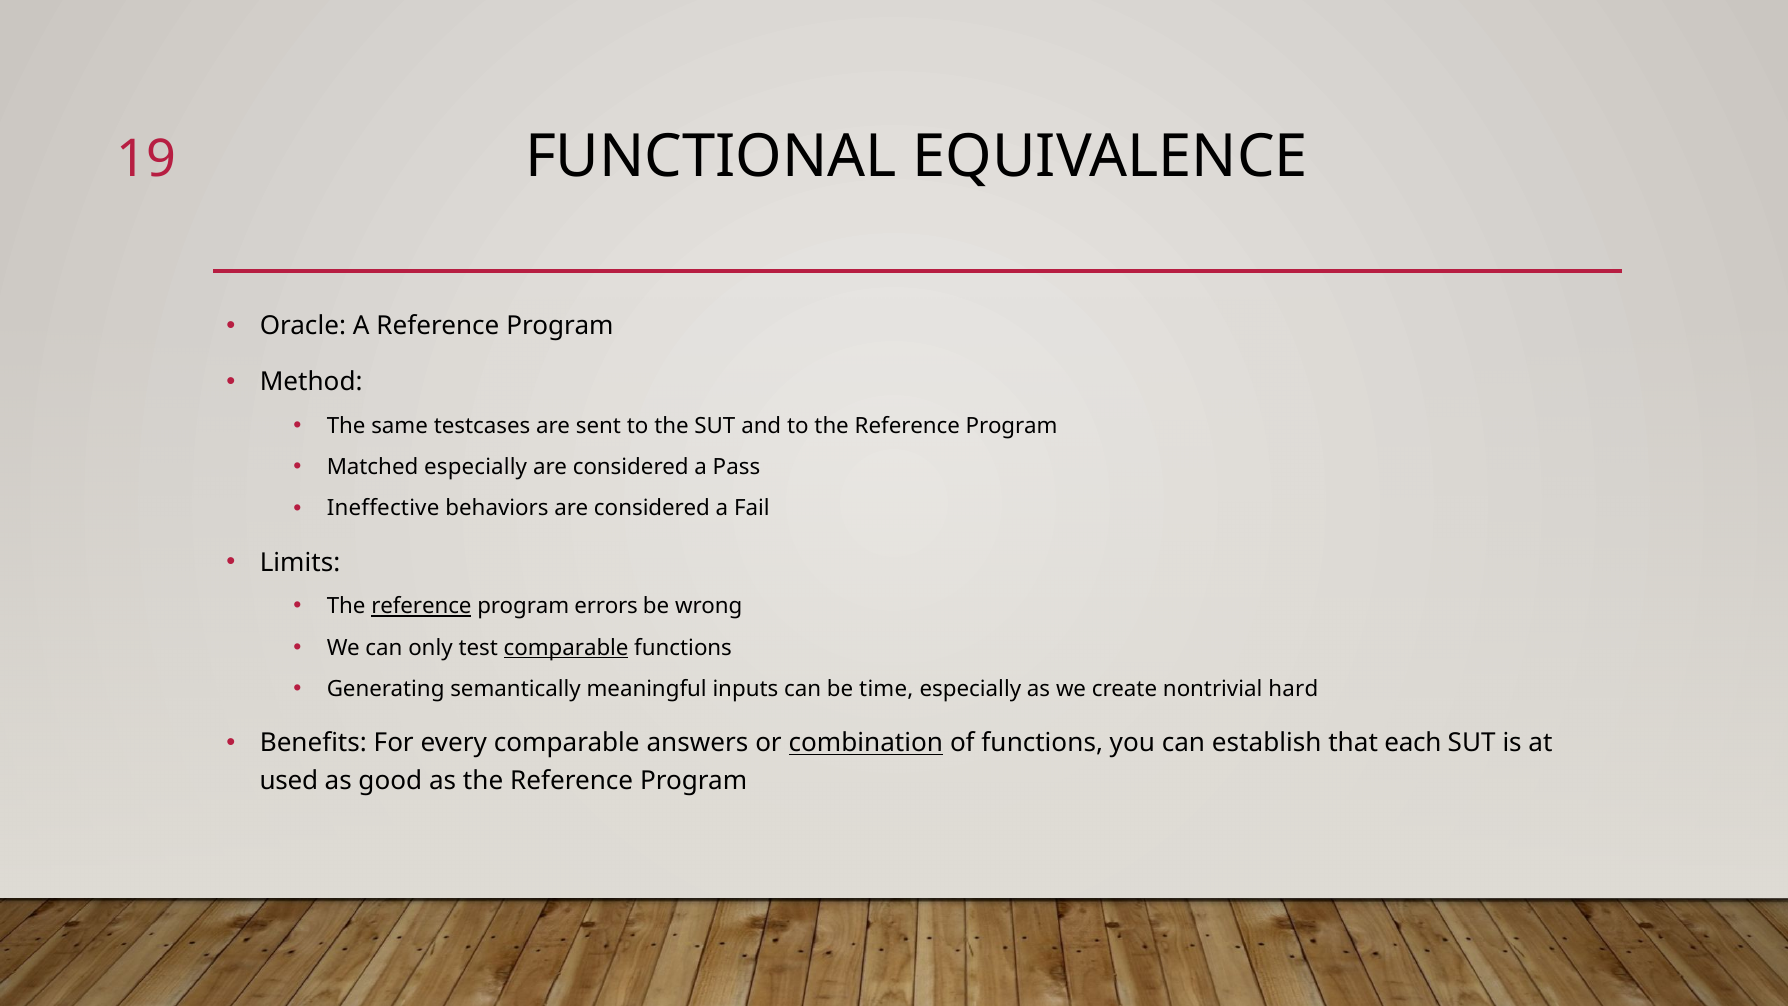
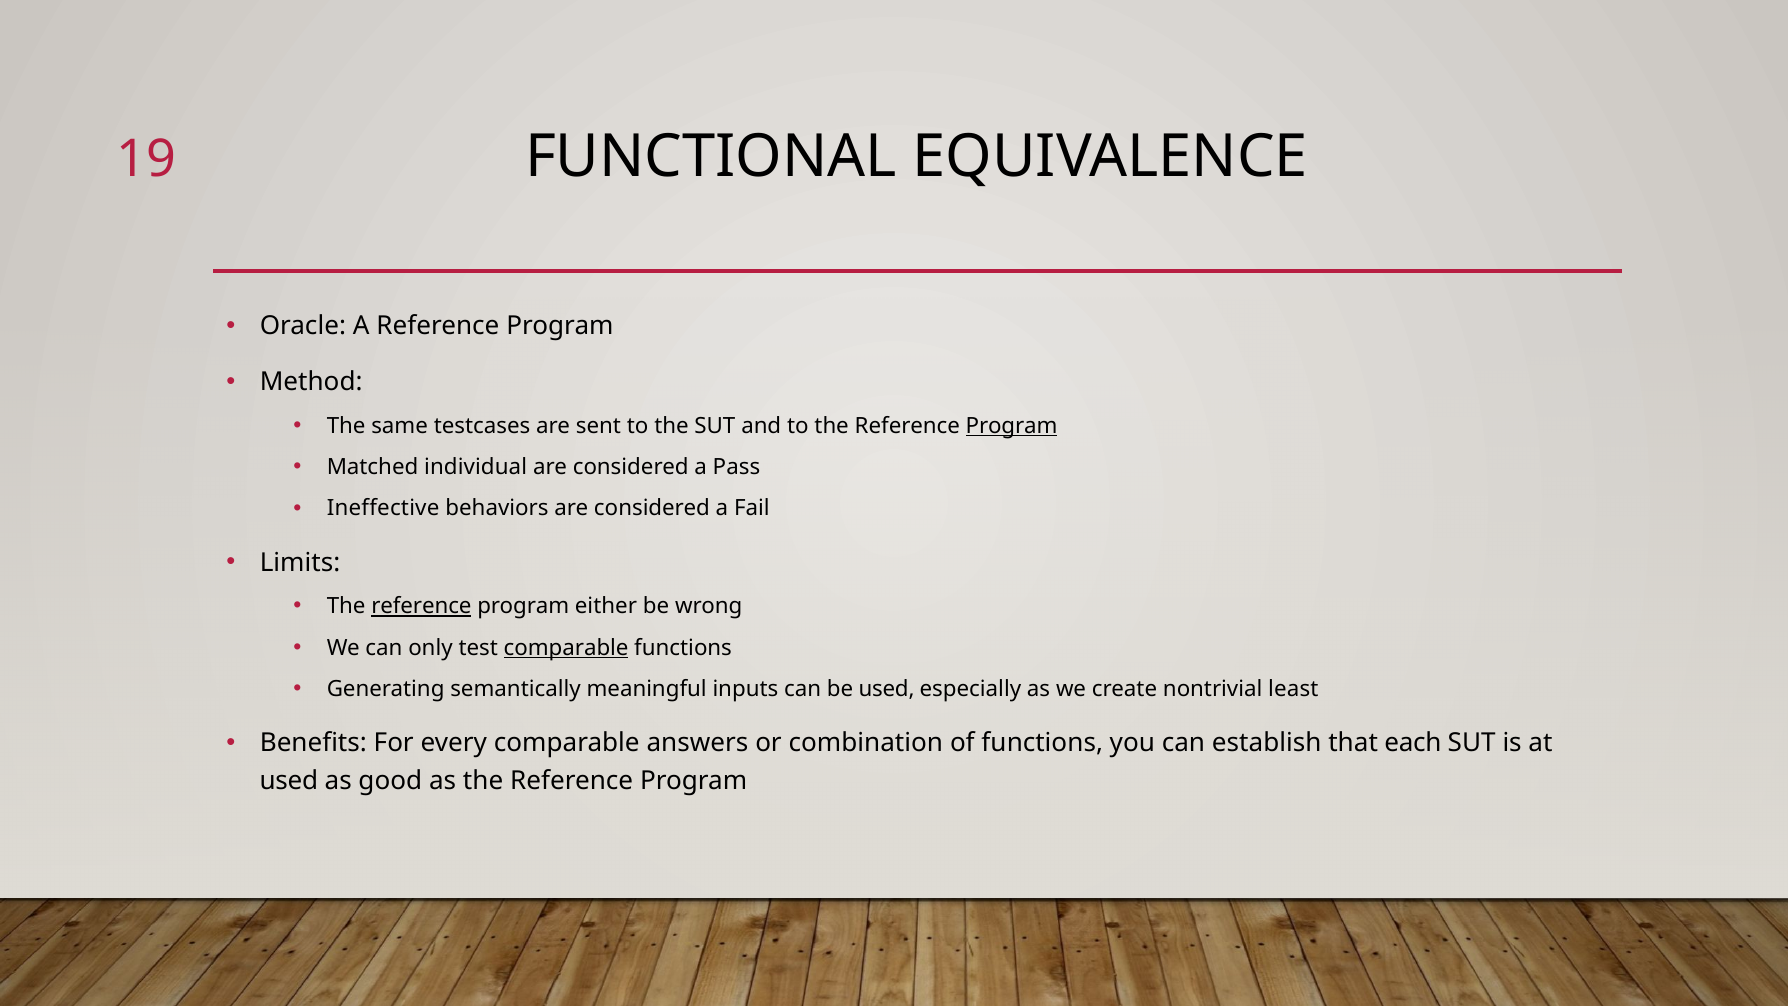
Program underline: none -> present (1012, 426)
Matched especially: especially -> individual (476, 467)
errors: errors -> either (606, 606)
be time: time -> used (887, 689)
hard: hard -> least (1293, 689)
combination underline: present -> none (866, 743)
